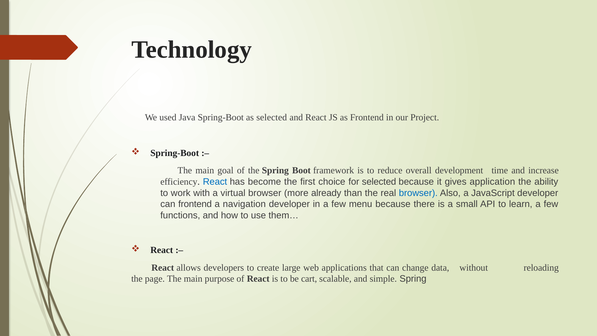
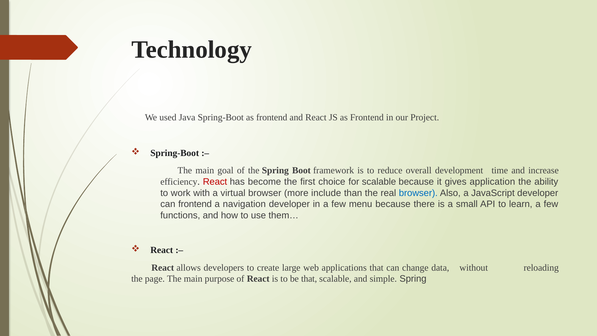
Spring-Boot as selected: selected -> frontend (272, 117)
React colour: blue -> red (215, 182)
for selected: selected -> scalable (379, 182)
already: already -> include (326, 193)
be cart: cart -> that (309, 279)
